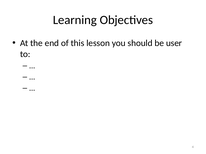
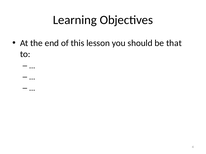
user: user -> that (174, 43)
